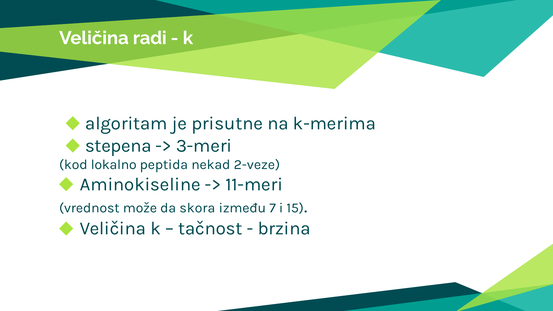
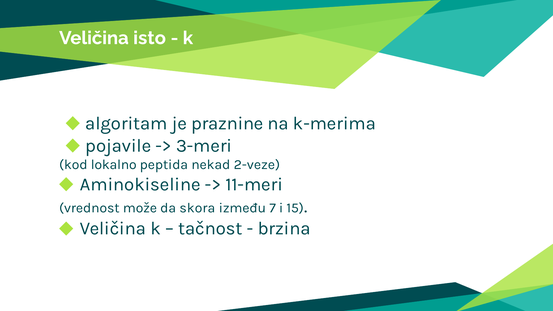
radi: radi -> isto (150, 38)
prisutne: prisutne -> praznine (227, 124)
stepena: stepena -> pojavile (118, 146)
